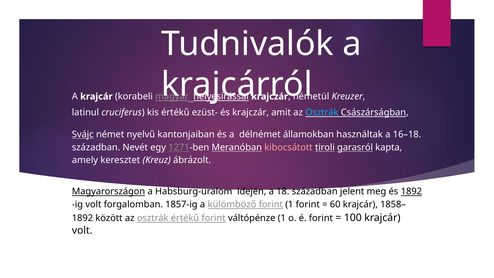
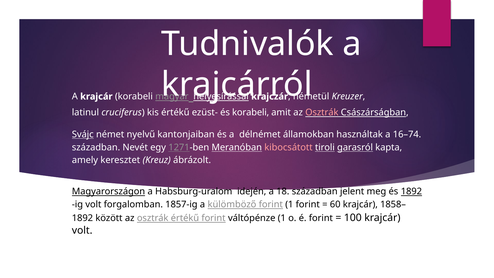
és krajczár: krajczár -> korabeli (251, 112)
Osztrák colour: light blue -> pink (322, 112)
16–18: 16–18 -> 16–74 (407, 134)
